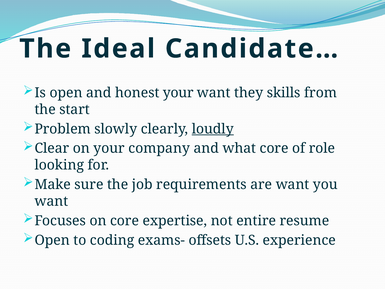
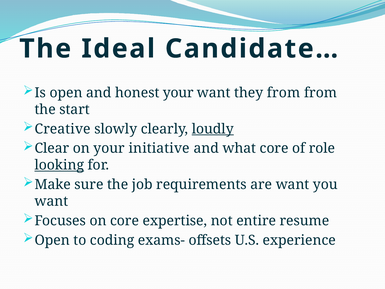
they skills: skills -> from (284, 93)
Problem: Problem -> Creative (63, 129)
company: company -> initiative (159, 148)
looking underline: none -> present (59, 165)
